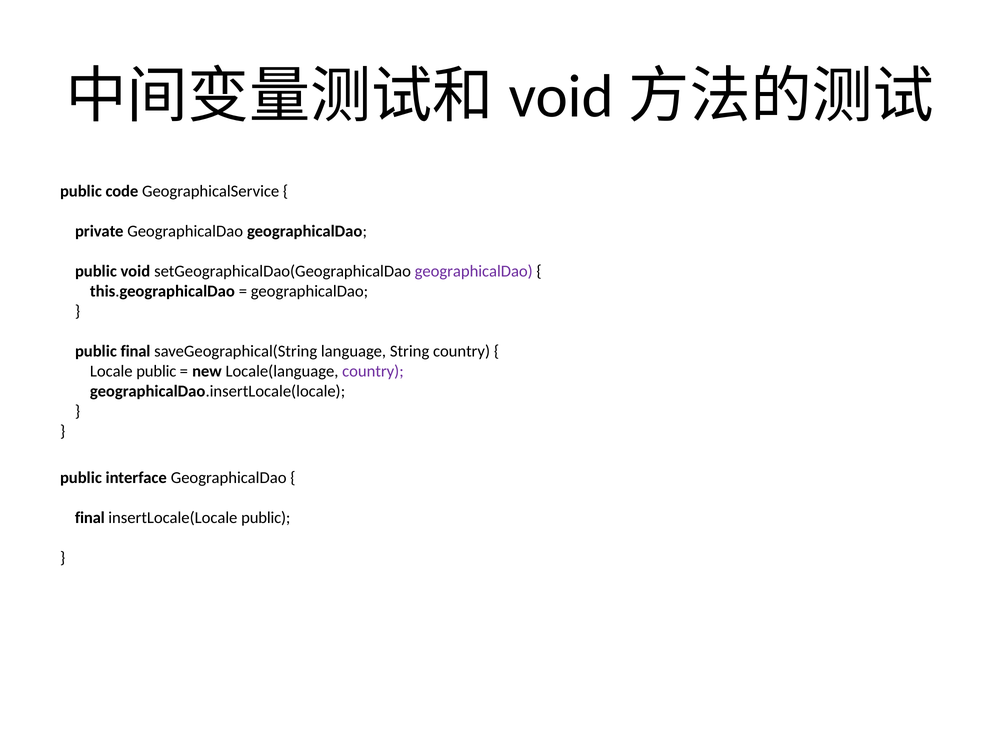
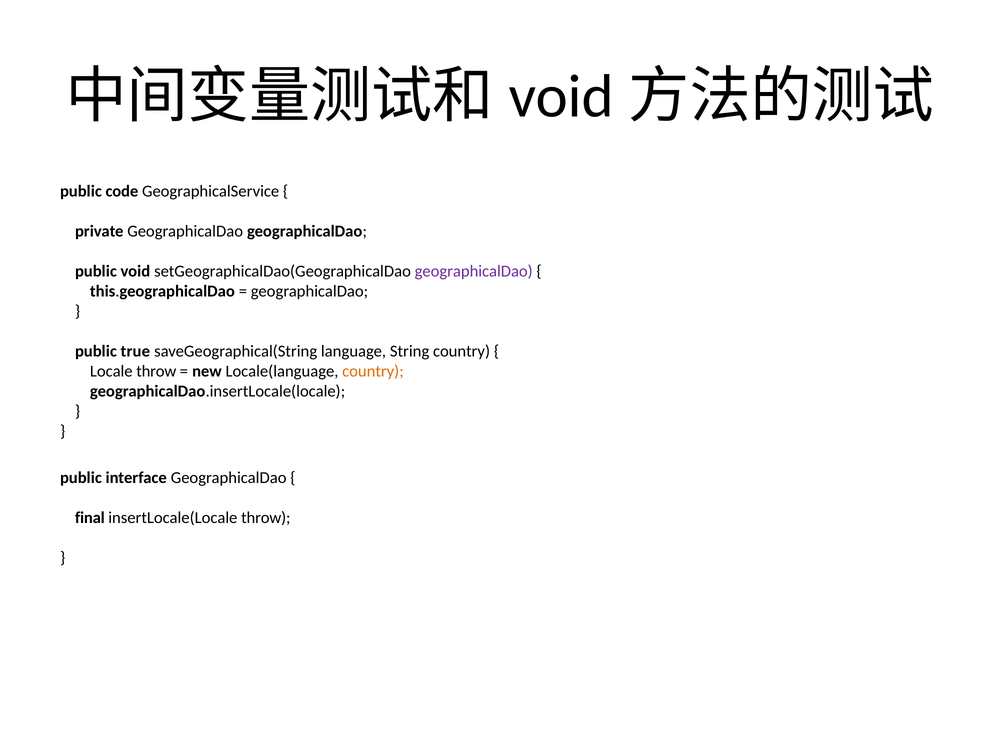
public final: final -> true (135, 351)
Locale public: public -> throw (156, 371)
country colour: purple -> orange (373, 371)
insertLocale(Locale public: public -> throw (266, 518)
